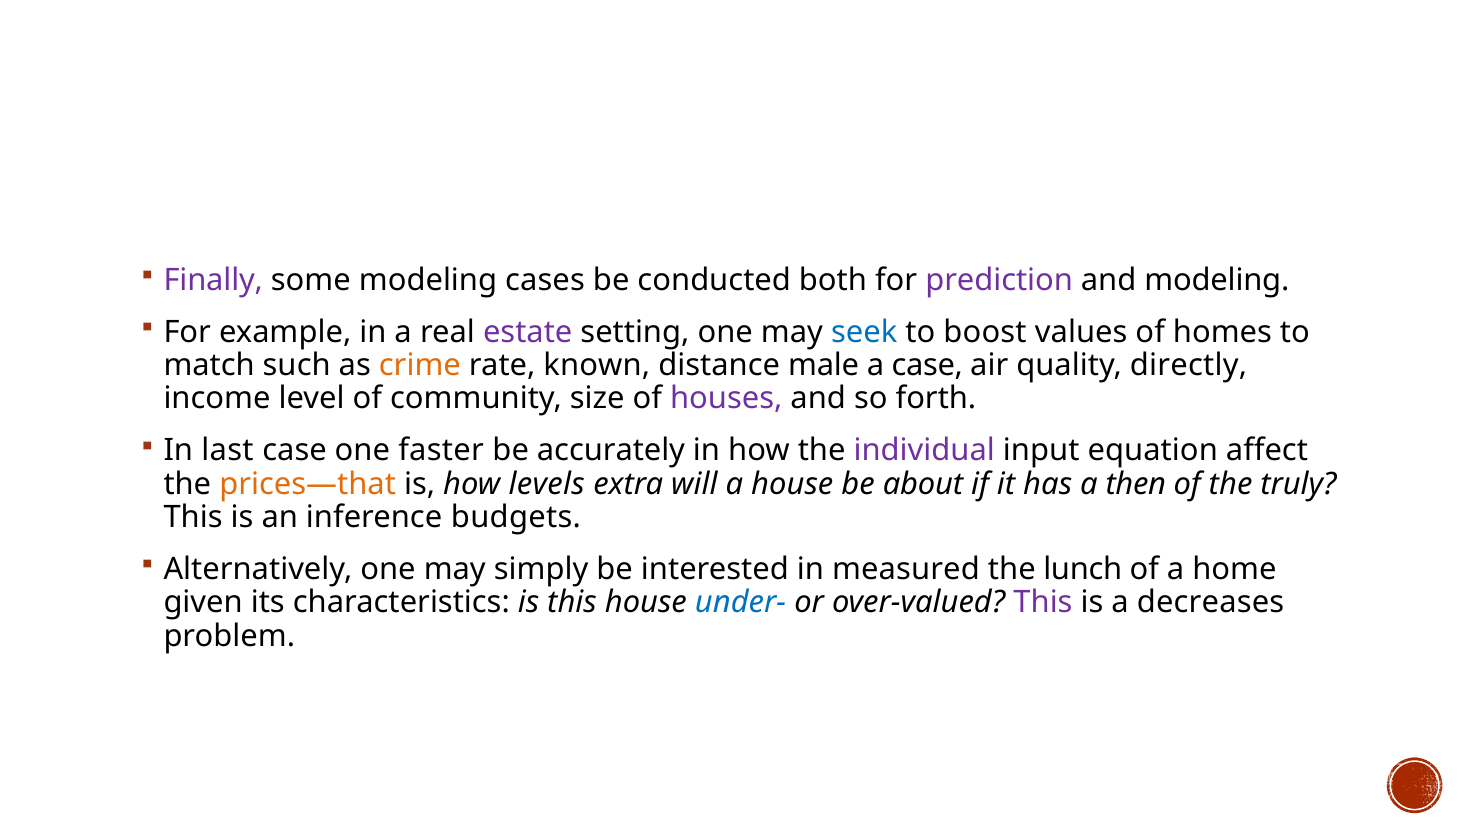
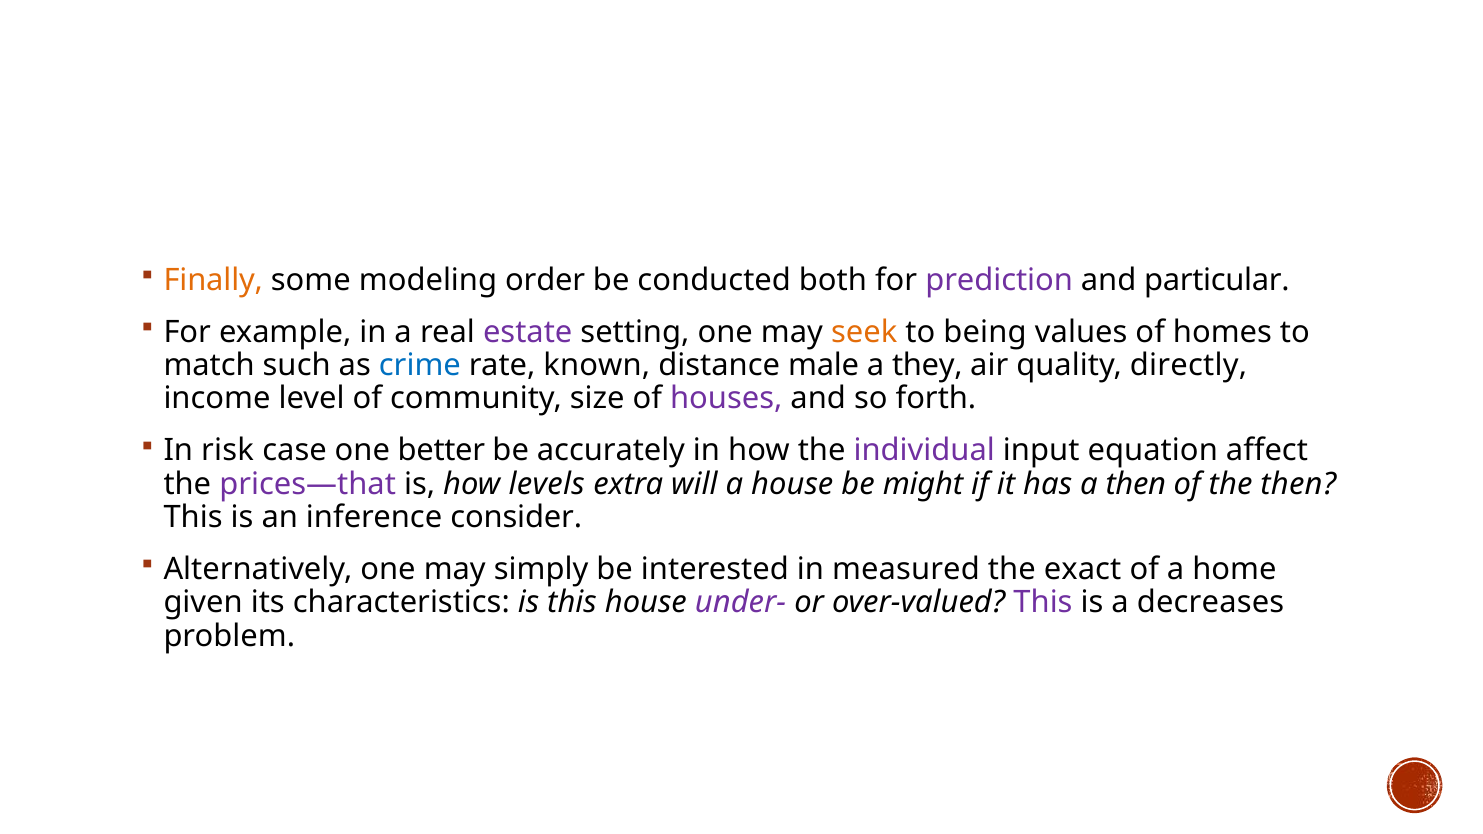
Finally colour: purple -> orange (213, 280)
cases: cases -> order (545, 280)
and modeling: modeling -> particular (1217, 280)
seek colour: blue -> orange (864, 332)
boost: boost -> being (985, 332)
crime colour: orange -> blue (420, 365)
a case: case -> they (927, 365)
last: last -> risk (228, 451)
faster: faster -> better (441, 451)
prices—that colour: orange -> purple (308, 484)
about: about -> might (923, 484)
the truly: truly -> then (1298, 484)
budgets: budgets -> consider (516, 517)
lunch: lunch -> exact (1083, 569)
under- colour: blue -> purple (741, 603)
